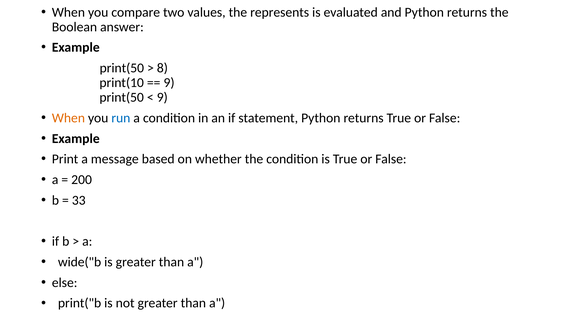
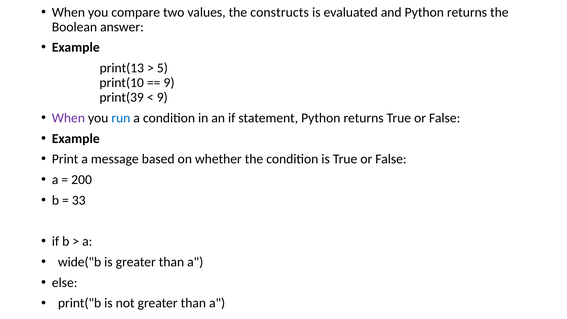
represents: represents -> constructs (280, 12)
print(50: print(50 -> print(13 (122, 68)
8: 8 -> 5 (162, 68)
print(50: print(50 -> print(39 (122, 97)
When colour: orange -> purple (68, 118)
